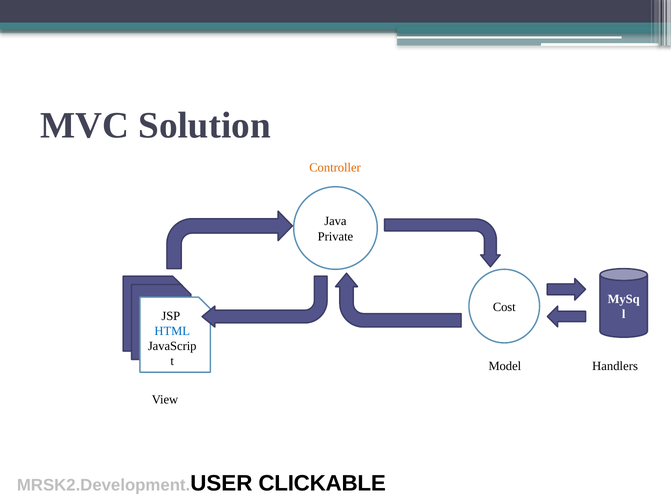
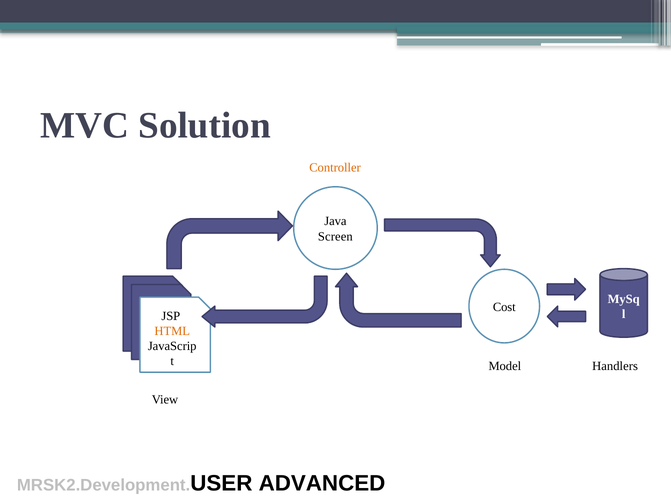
Private: Private -> Screen (335, 237)
HTML colour: blue -> orange (172, 331)
CLICKABLE: CLICKABLE -> ADVANCED (322, 484)
